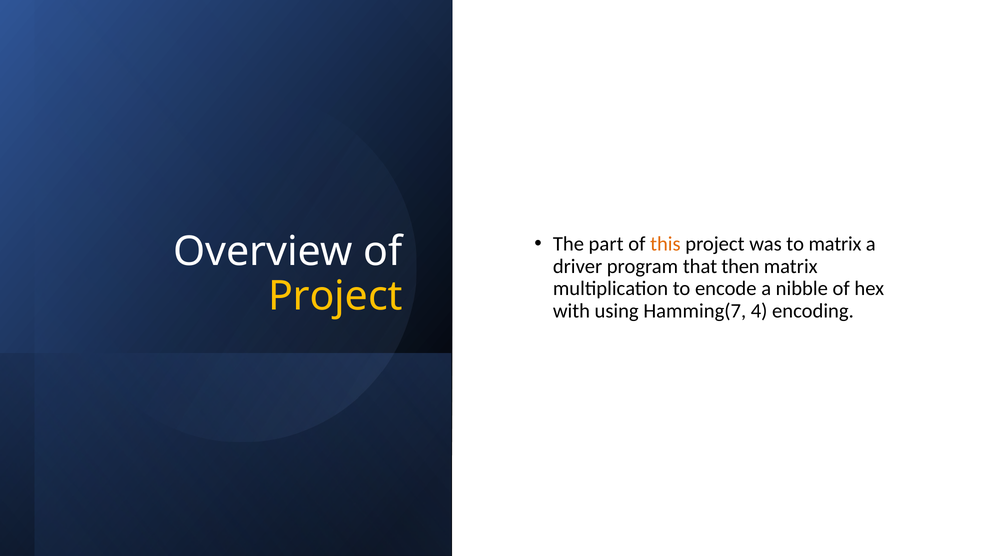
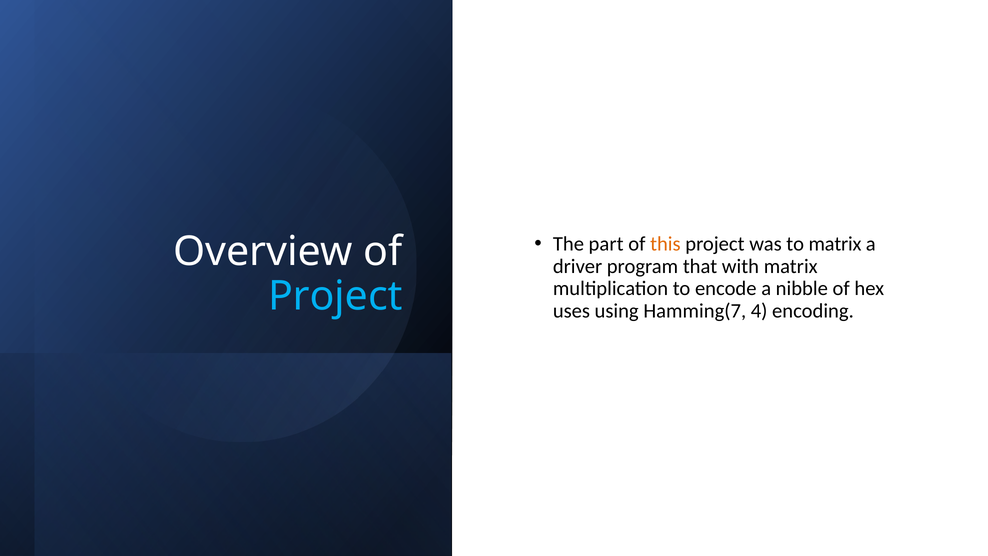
then: then -> with (740, 266)
Project colour: yellow -> light blue (335, 296)
with: with -> uses (571, 311)
